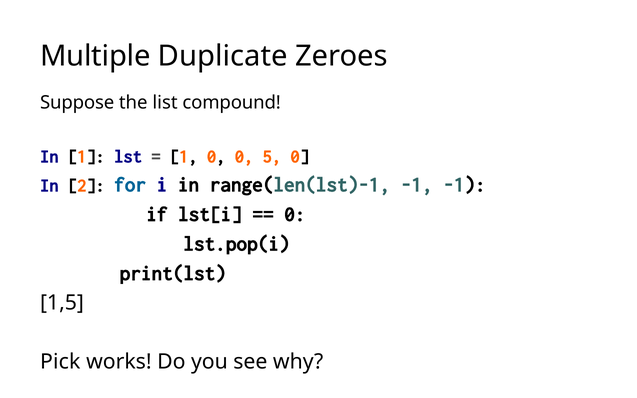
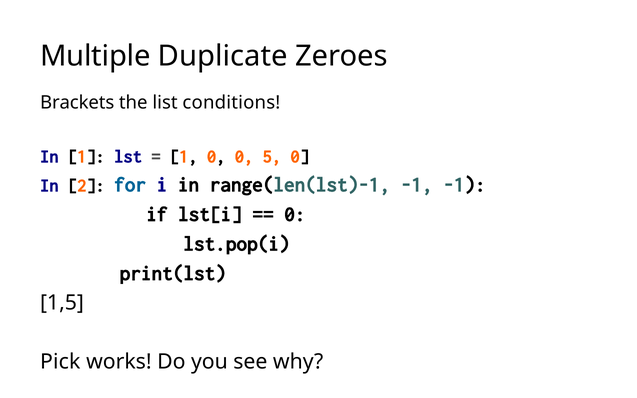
Suppose: Suppose -> Brackets (77, 103)
compound: compound -> conditions (231, 103)
